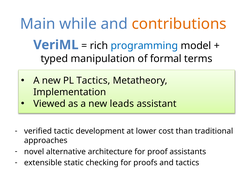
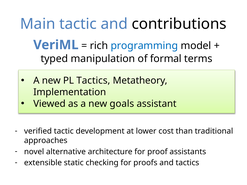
Main while: while -> tactic (78, 24)
contributions colour: orange -> black (179, 24)
leads: leads -> goals (122, 104)
